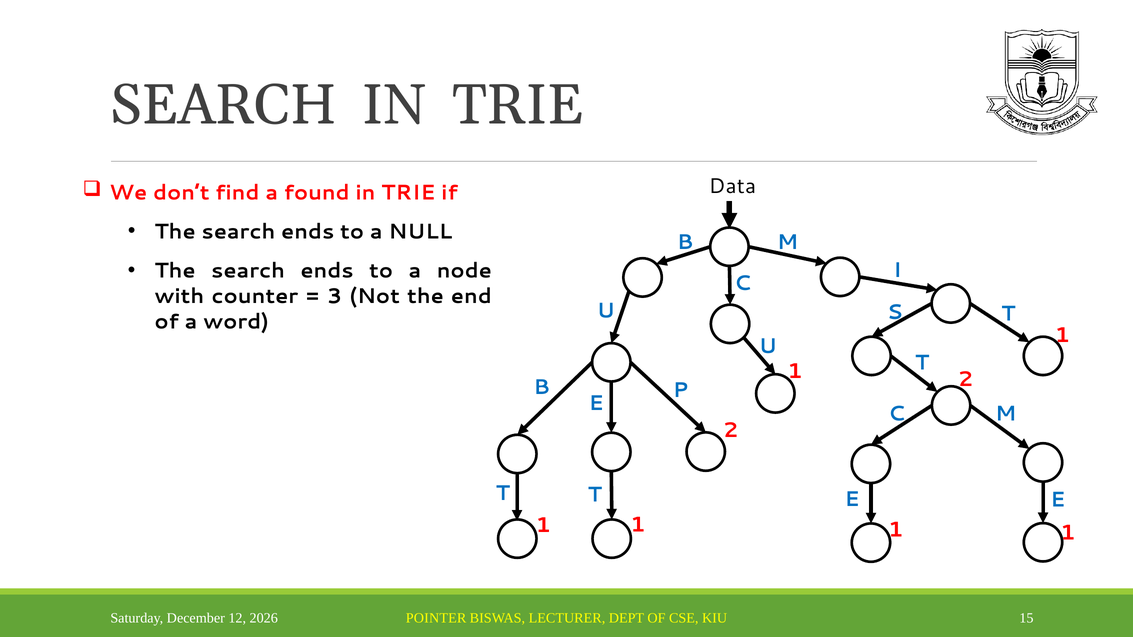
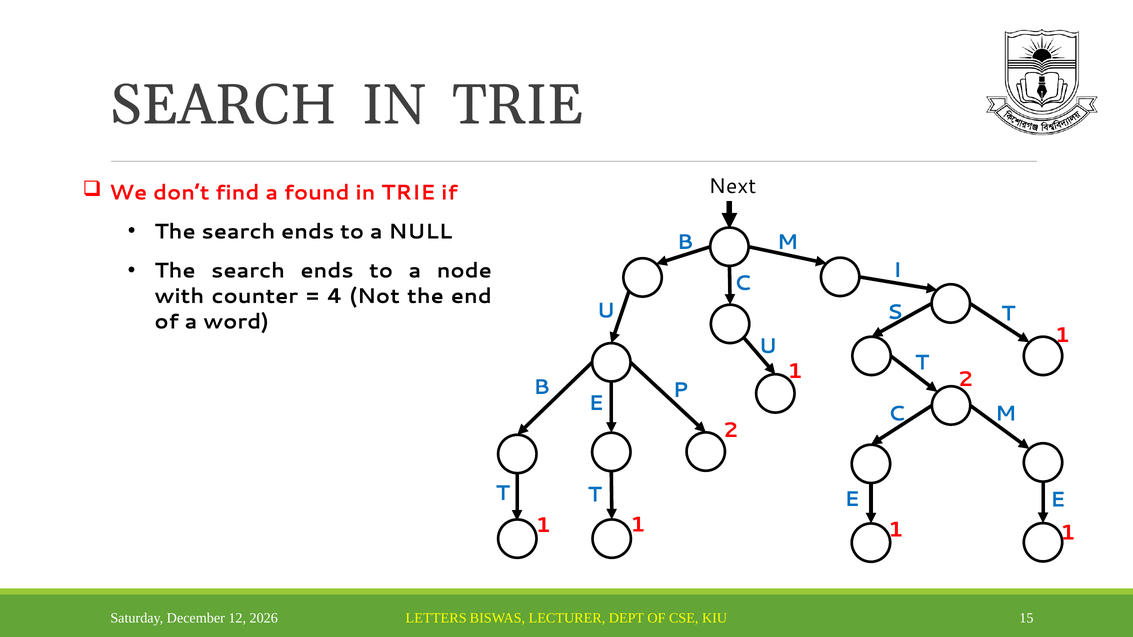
Data: Data -> Next (732, 186)
3: 3 -> 4 (335, 297)
POINTER: POINTER -> LETTERS (436, 618)
